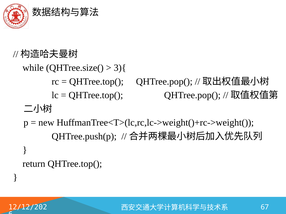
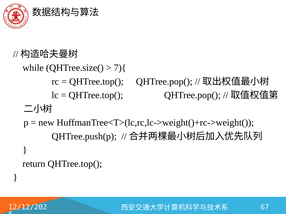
3){: 3){ -> 7){ (120, 68)
